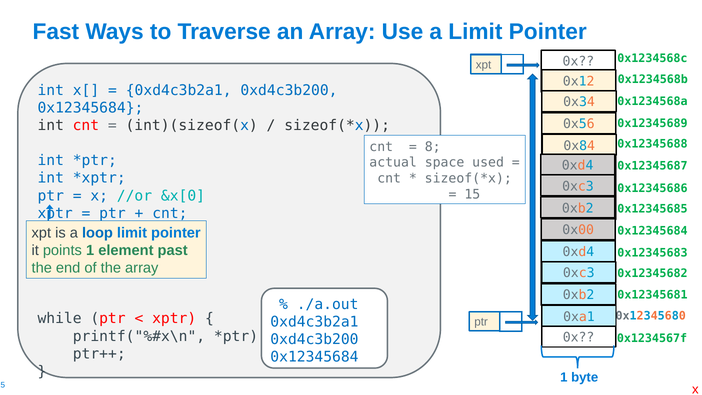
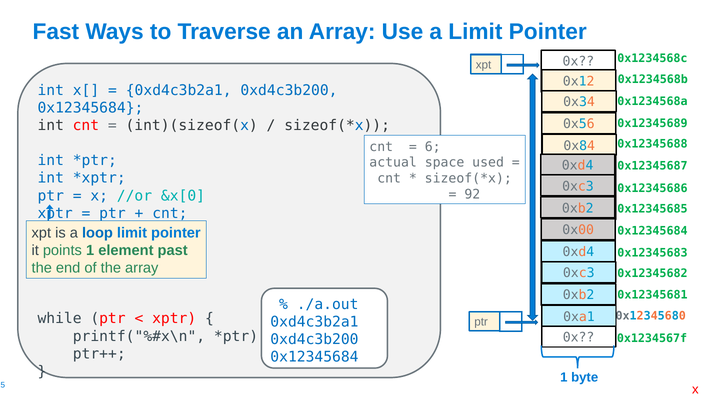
8: 8 -> 6 (433, 147)
15: 15 -> 92 (472, 194)
